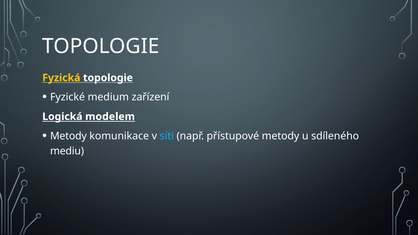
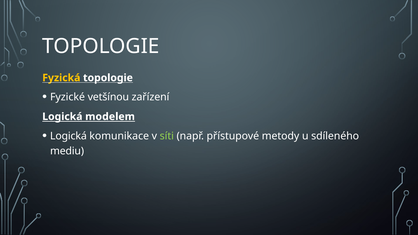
medium: medium -> vetšínou (108, 97)
Metody: Metody -> Logická (68, 136)
síti colour: light blue -> light green (167, 136)
